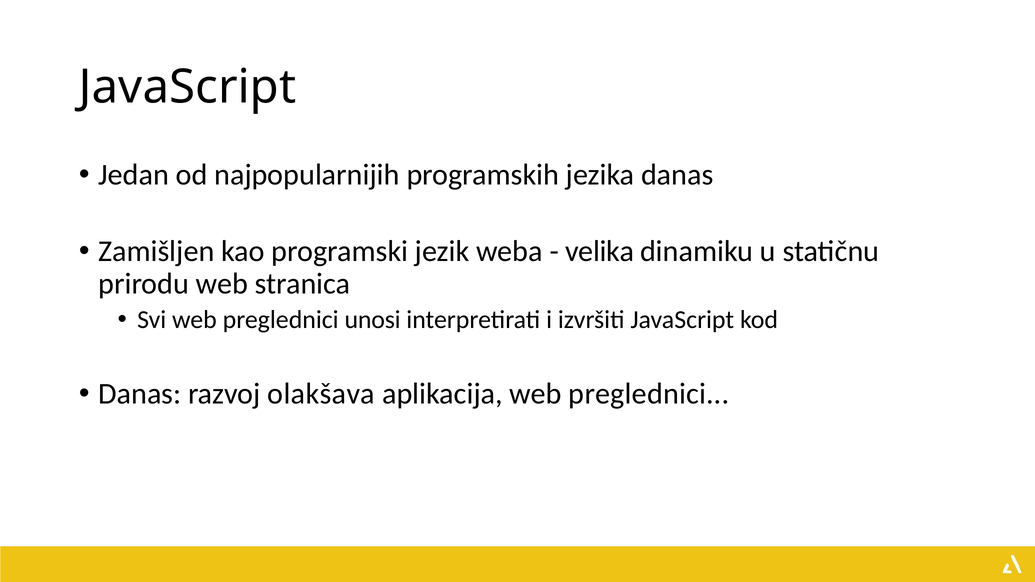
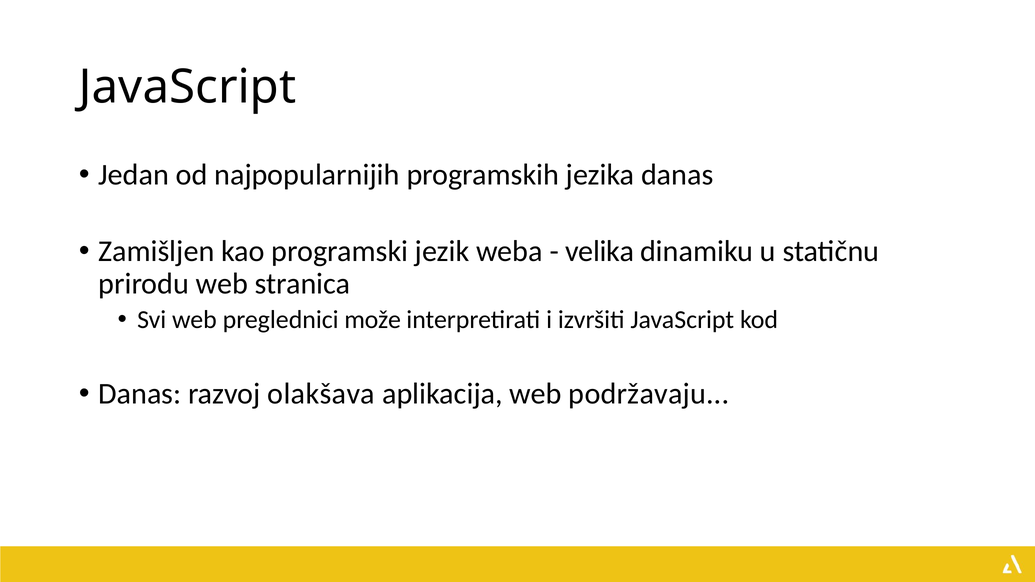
unosi: unosi -> može (373, 320)
aplikacija web preglednici: preglednici -> podržavaju (649, 394)
